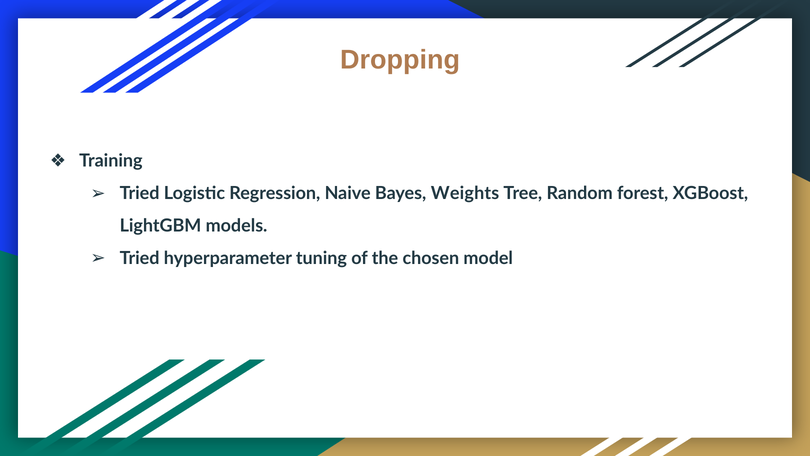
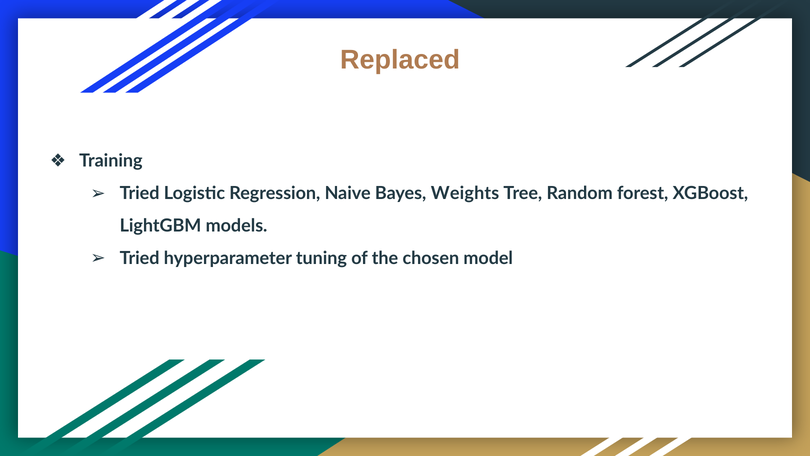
Dropping: Dropping -> Replaced (400, 60)
